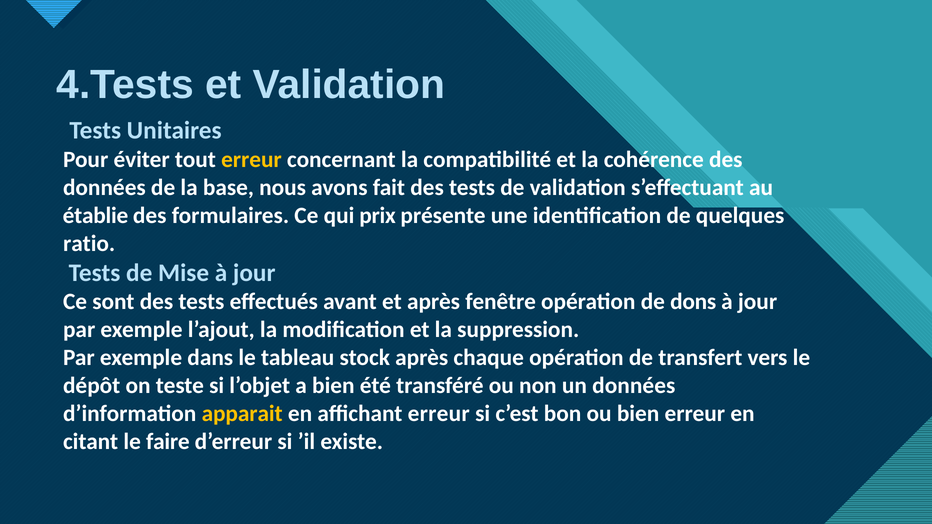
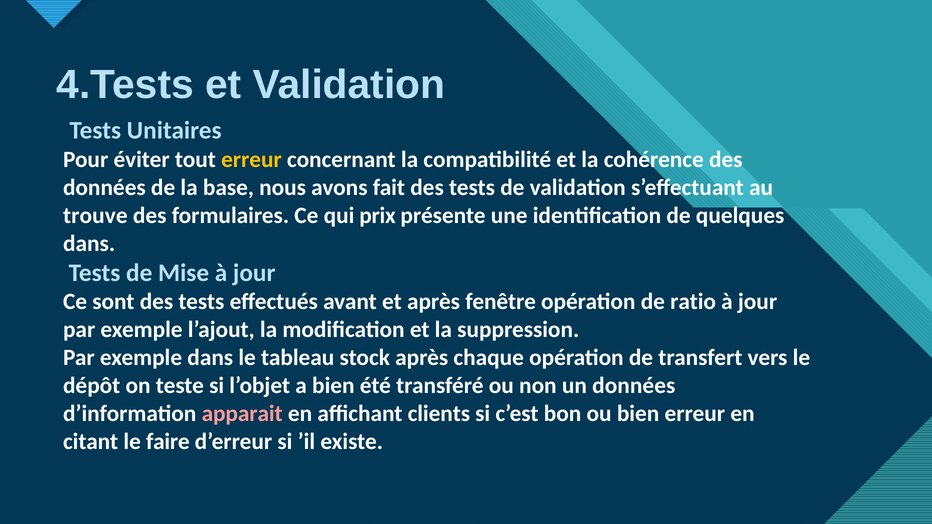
établie: établie -> trouve (95, 216)
ratio: ratio -> dans (89, 244)
dons: dons -> ratio (693, 302)
apparait colour: yellow -> pink (242, 414)
affichant erreur: erreur -> clients (439, 414)
